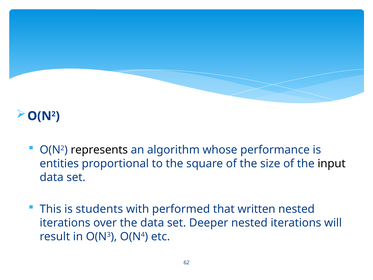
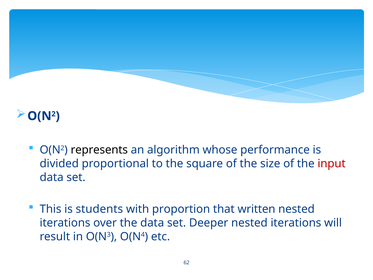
entities: entities -> divided (59, 163)
input colour: black -> red (332, 163)
performed: performed -> proportion (181, 209)
